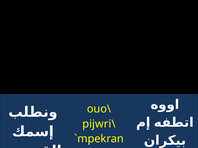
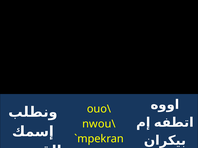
pijwri\: pijwri\ -> nwou\ (99, 124)
